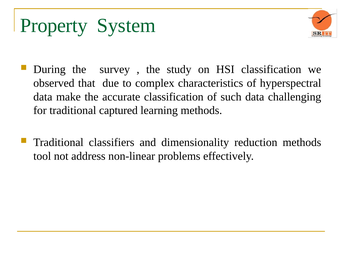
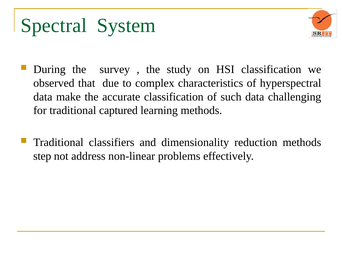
Property: Property -> Spectral (54, 25)
tool: tool -> step (42, 156)
